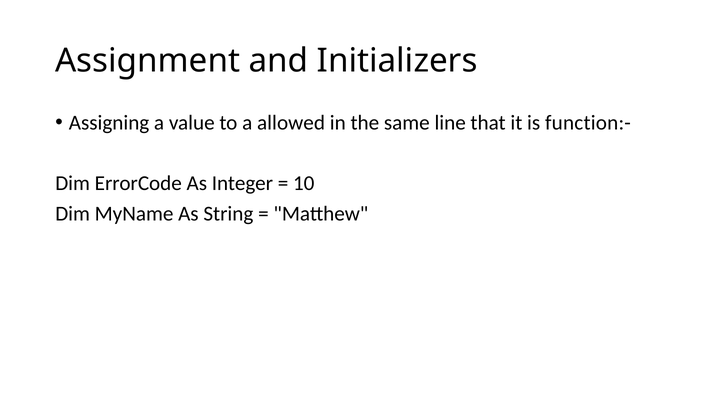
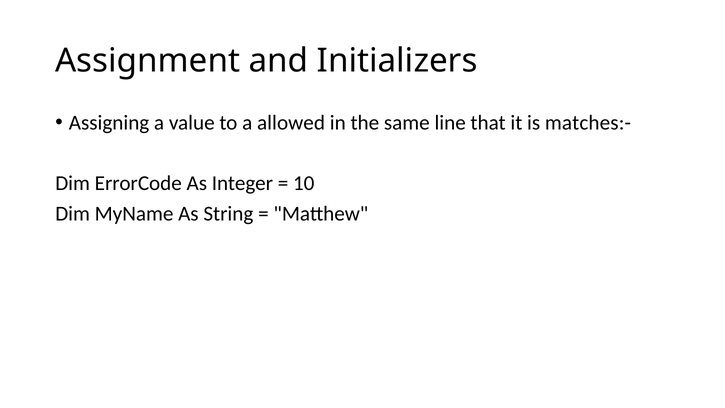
function:-: function:- -> matches:- (588, 123)
